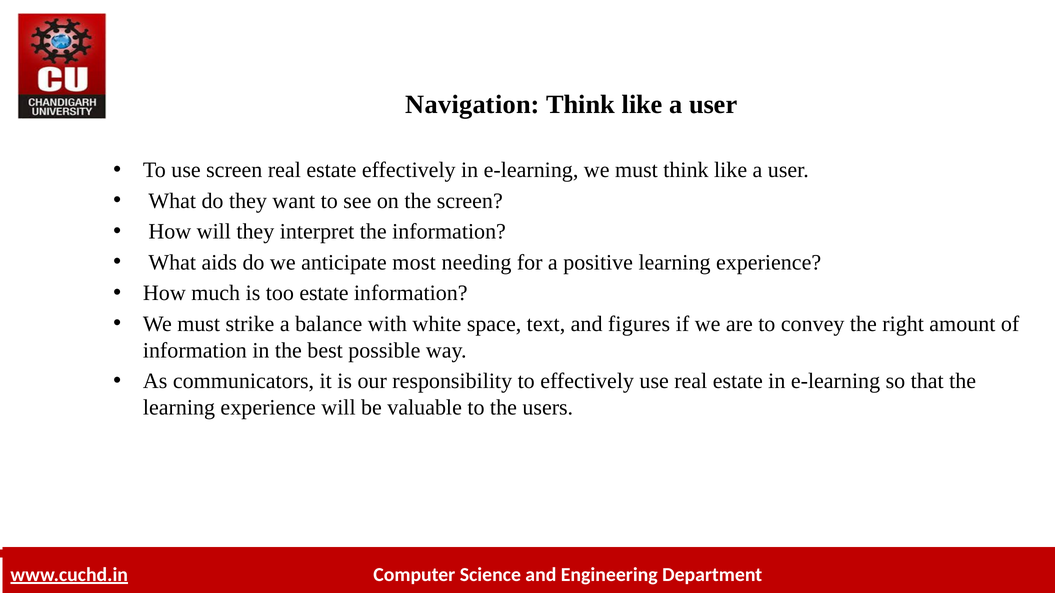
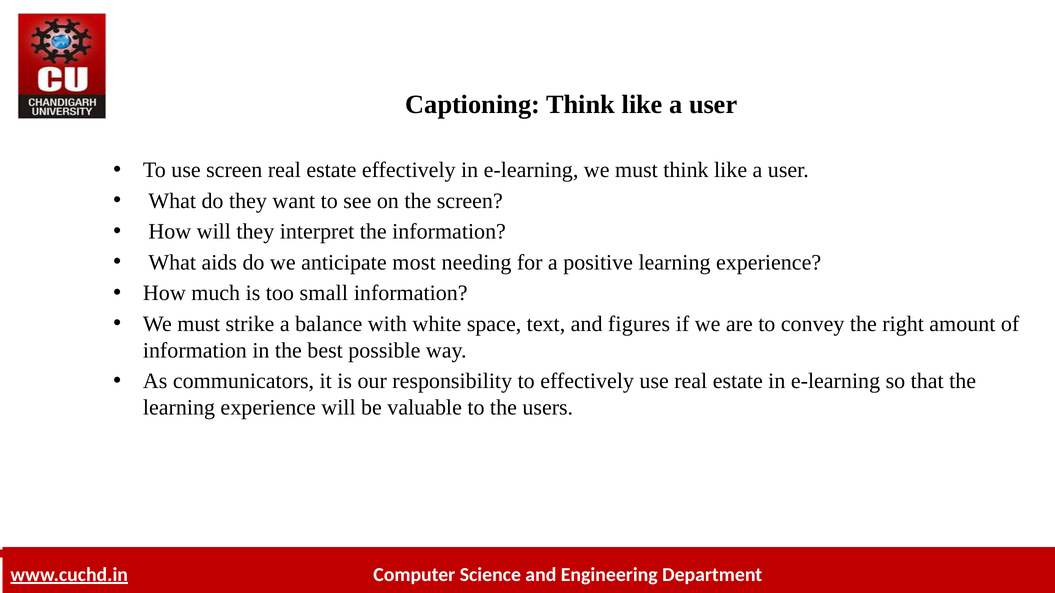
Navigation: Navigation -> Captioning (473, 105)
too estate: estate -> small (324, 293)
